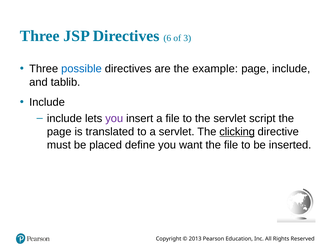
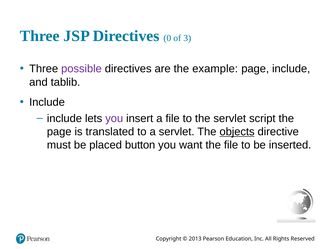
6: 6 -> 0 (167, 38)
possible colour: blue -> purple (81, 69)
clicking: clicking -> objects (237, 132)
define: define -> button (140, 145)
